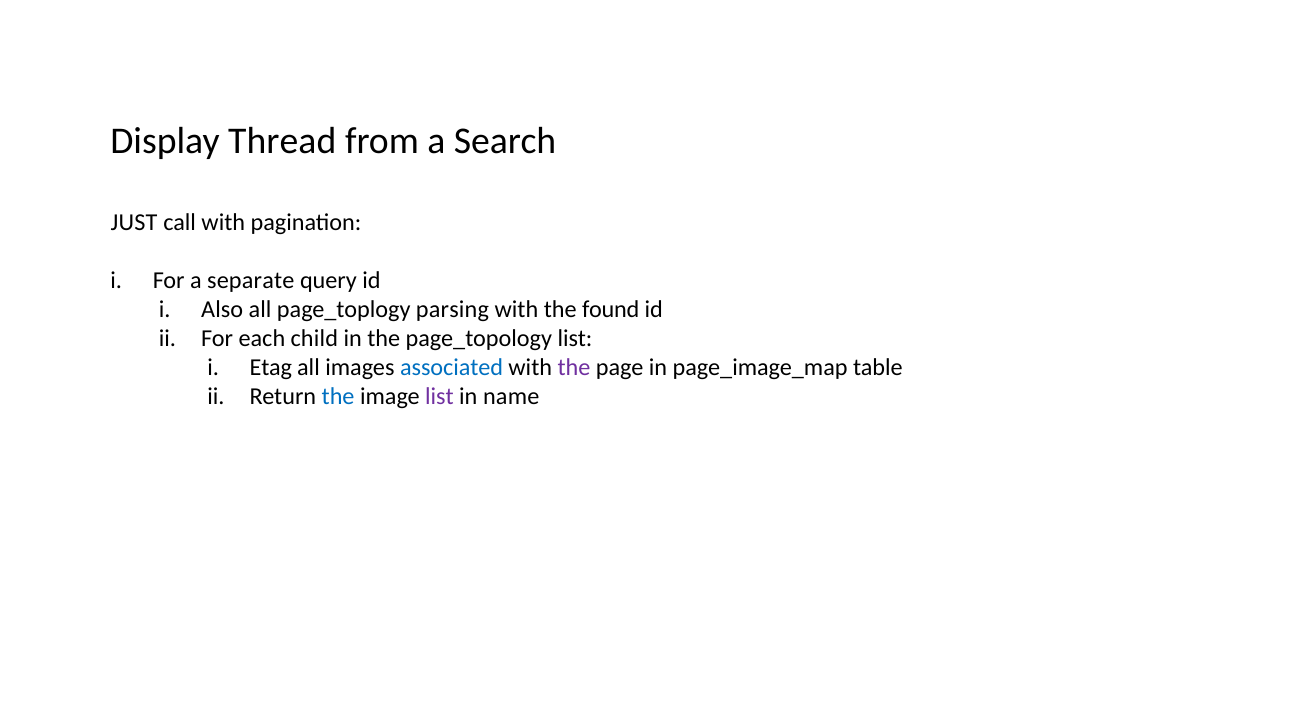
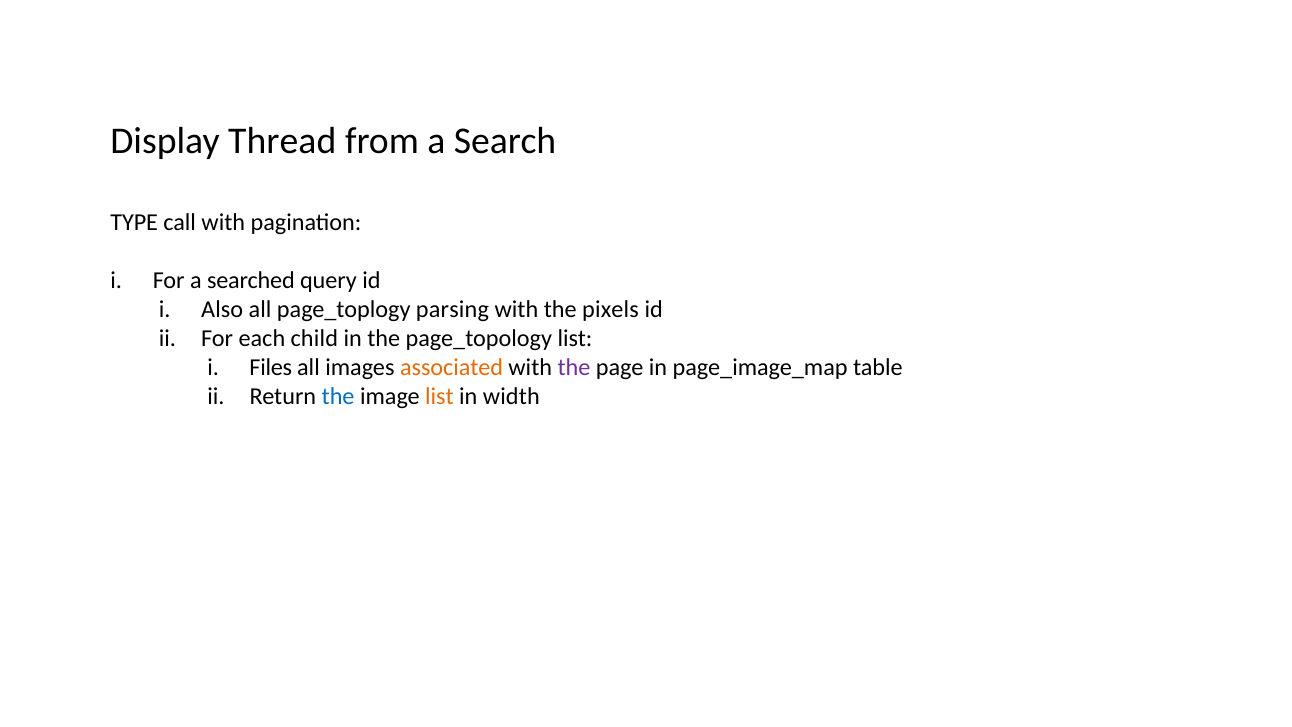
JUST: JUST -> TYPE (134, 222)
separate: separate -> searched (251, 280)
found: found -> pixels (611, 309)
Etag: Etag -> Files (271, 368)
associated colour: blue -> orange (452, 368)
list colour: purple -> orange (439, 397)
name: name -> width (511, 397)
